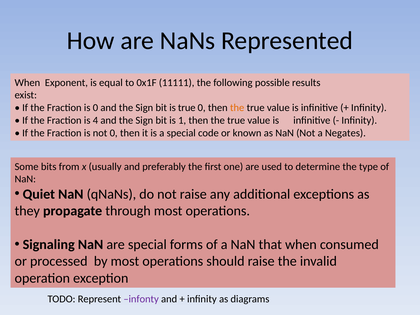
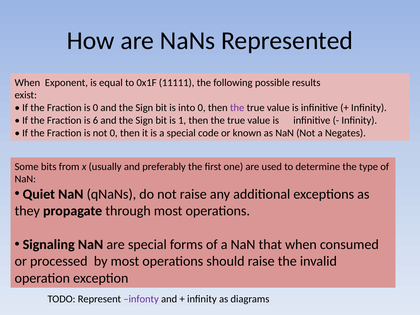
is true: true -> into (187, 108)
the colour: orange -> purple (237, 108)
4: 4 -> 6 (95, 120)
